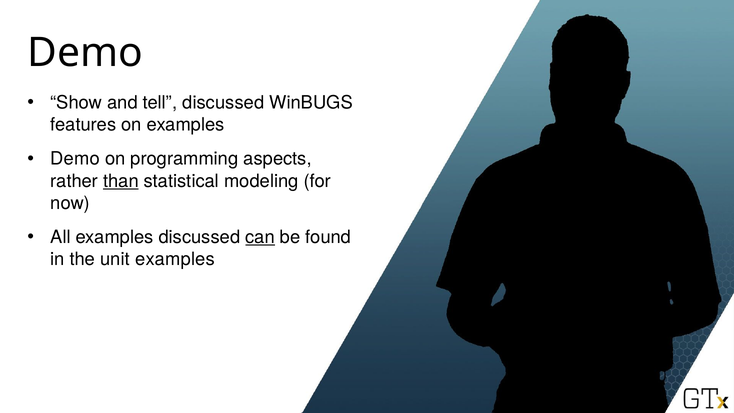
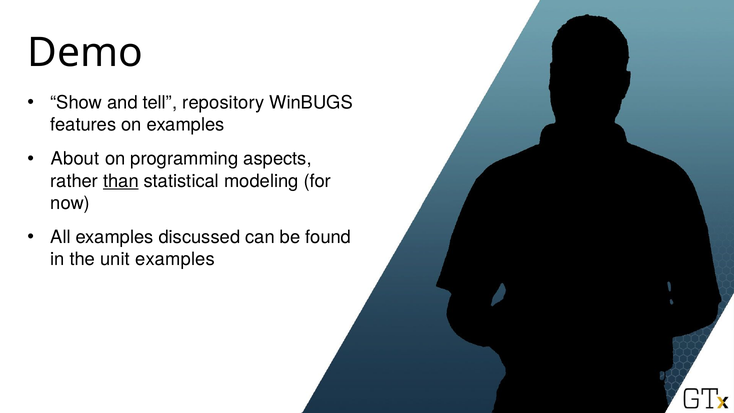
tell discussed: discussed -> repository (223, 103)
Demo: Demo -> About (75, 159)
can underline: present -> none (260, 237)
